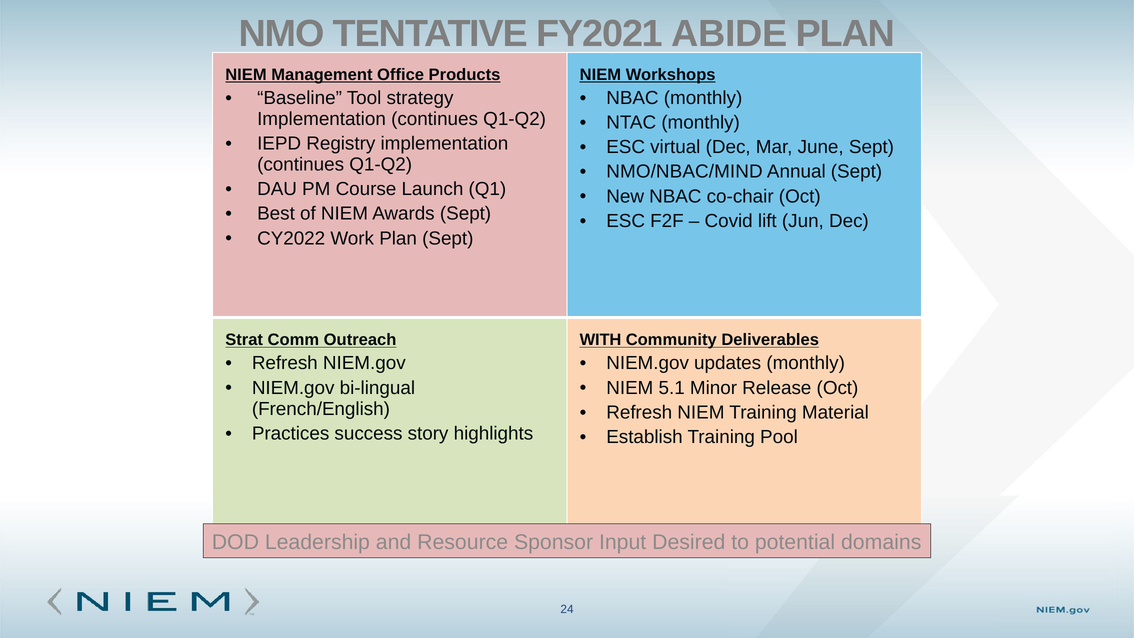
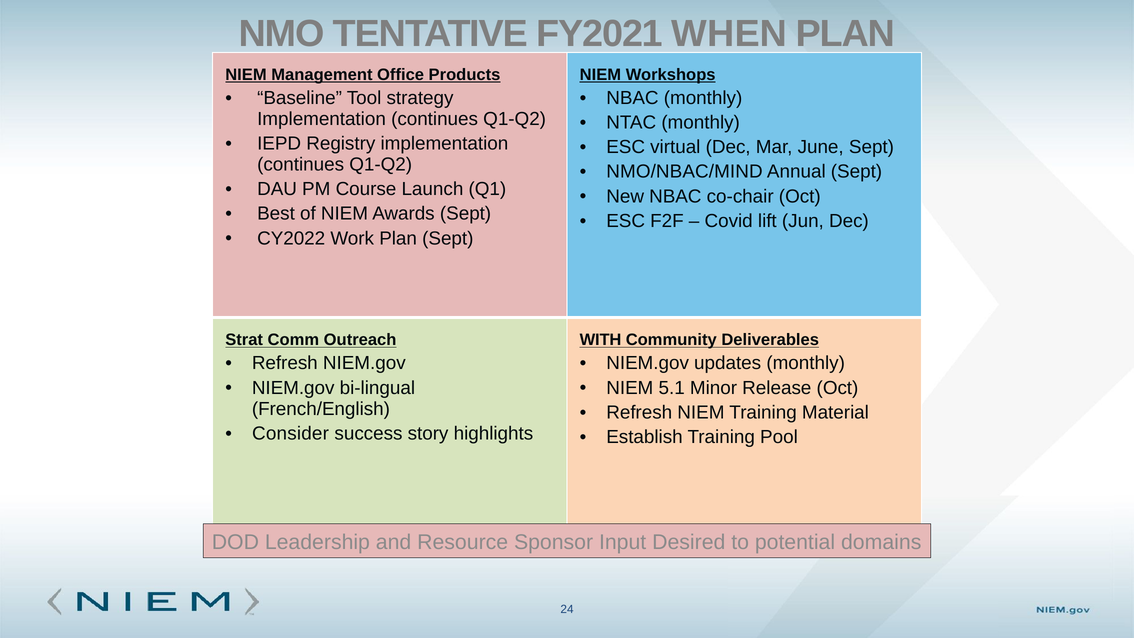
ABIDE: ABIDE -> WHEN (729, 34)
Practices: Practices -> Consider (291, 433)
